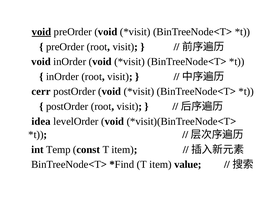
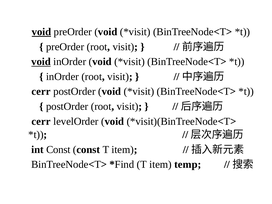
void underline: none -> present (41, 62)
idea: idea -> cerr (41, 121)
int Temp: Temp -> Const (58, 150)
value: value -> temp (188, 165)
